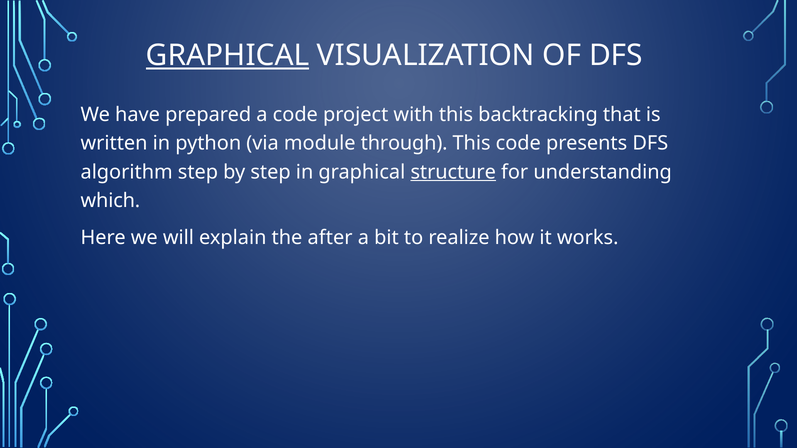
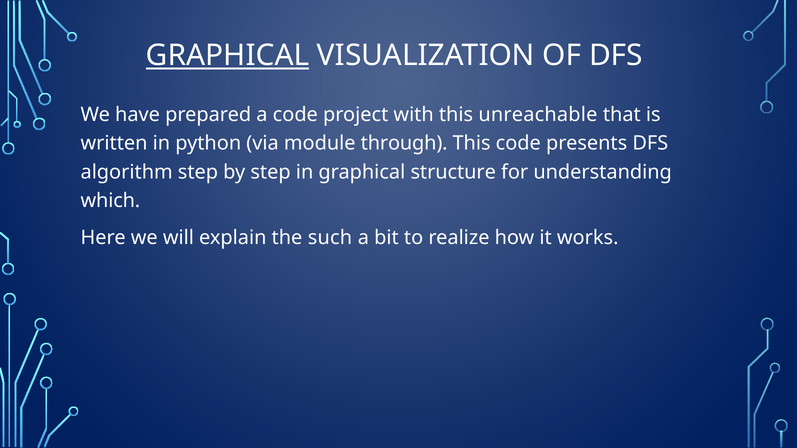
backtracking: backtracking -> unreachable (538, 115)
structure underline: present -> none (453, 172)
after: after -> such (330, 238)
